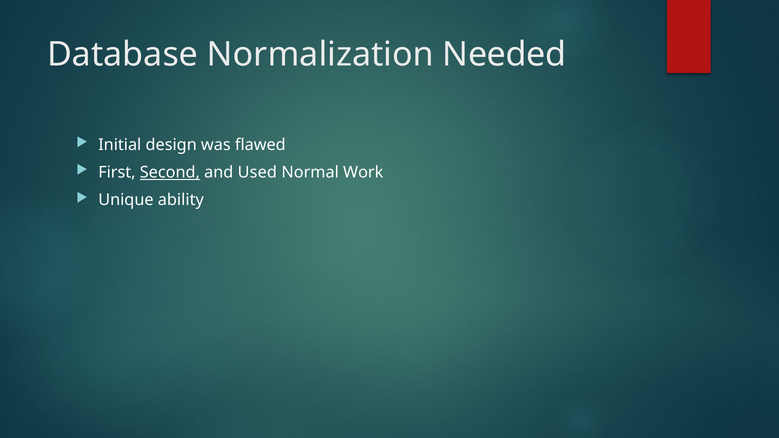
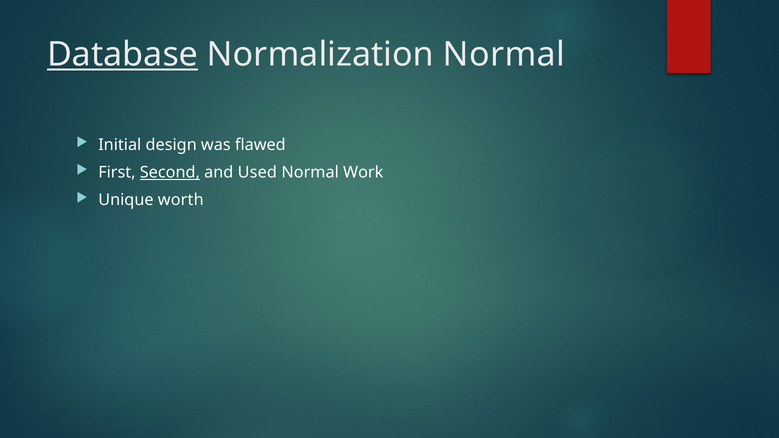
Database underline: none -> present (123, 55)
Normalization Needed: Needed -> Normal (504, 55)
ability: ability -> worth (181, 200)
